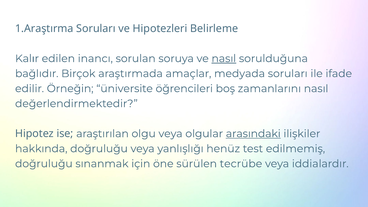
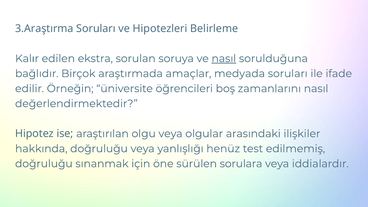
1.Araştırma: 1.Araştırma -> 3.Araştırma (44, 28)
inancı: inancı -> ekstra (95, 59)
arasındaki underline: present -> none (253, 134)
tecrübe: tecrübe -> sorulara (241, 164)
